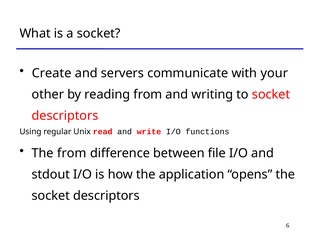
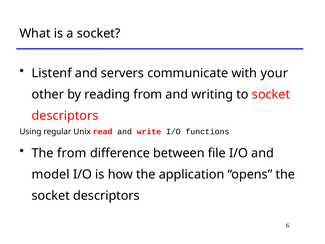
Create: Create -> Listenf (52, 73)
stdout: stdout -> model (51, 174)
